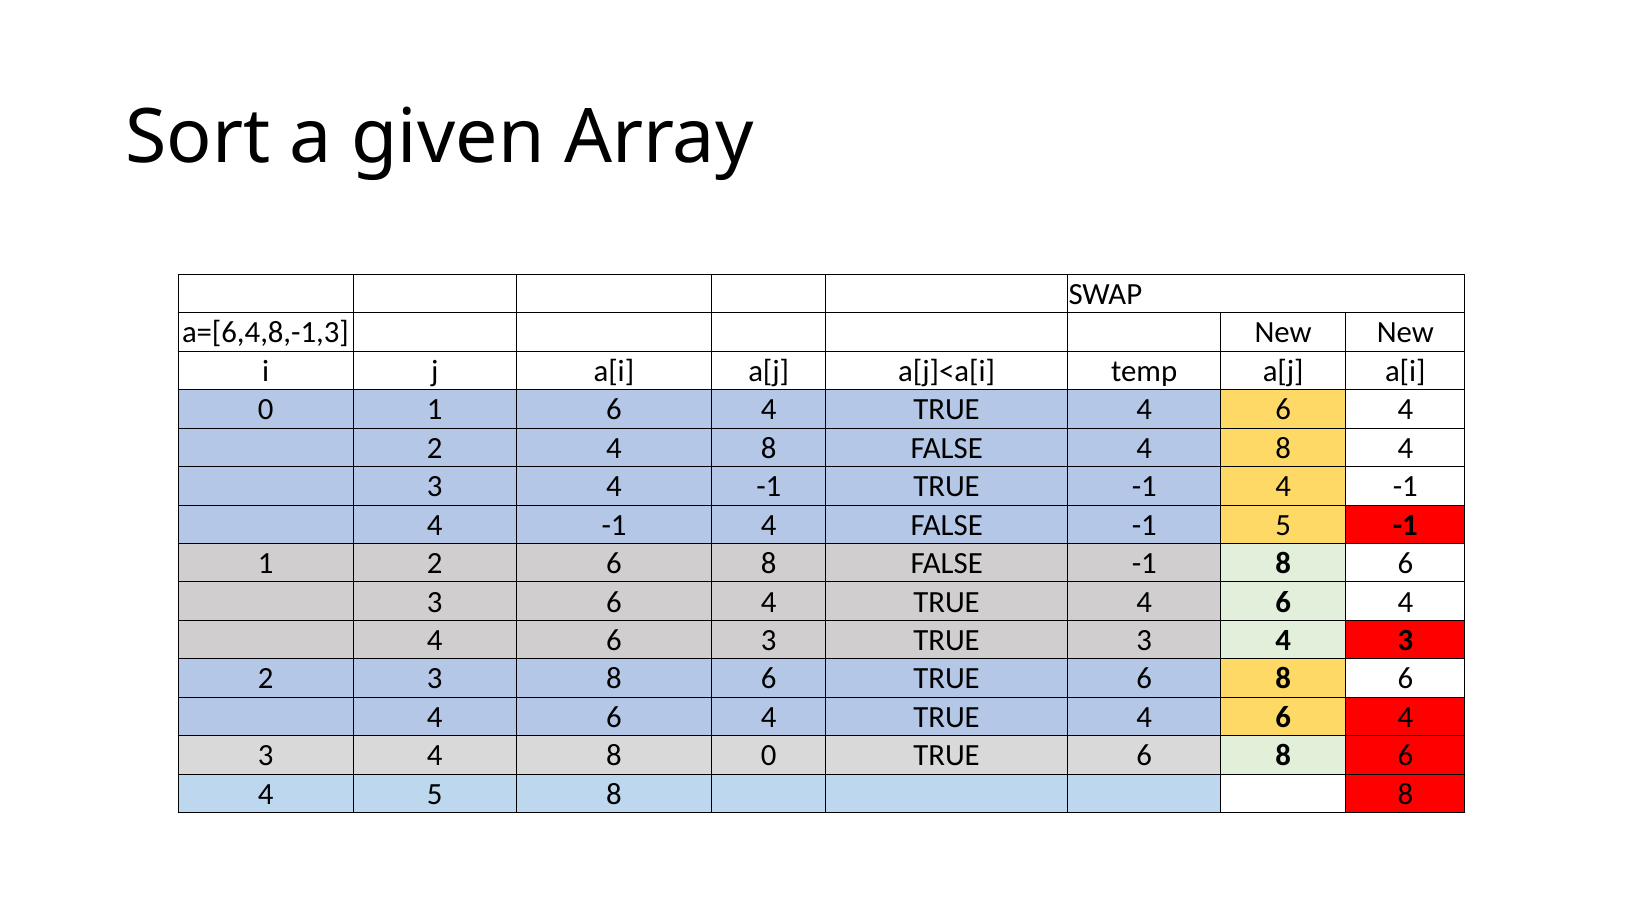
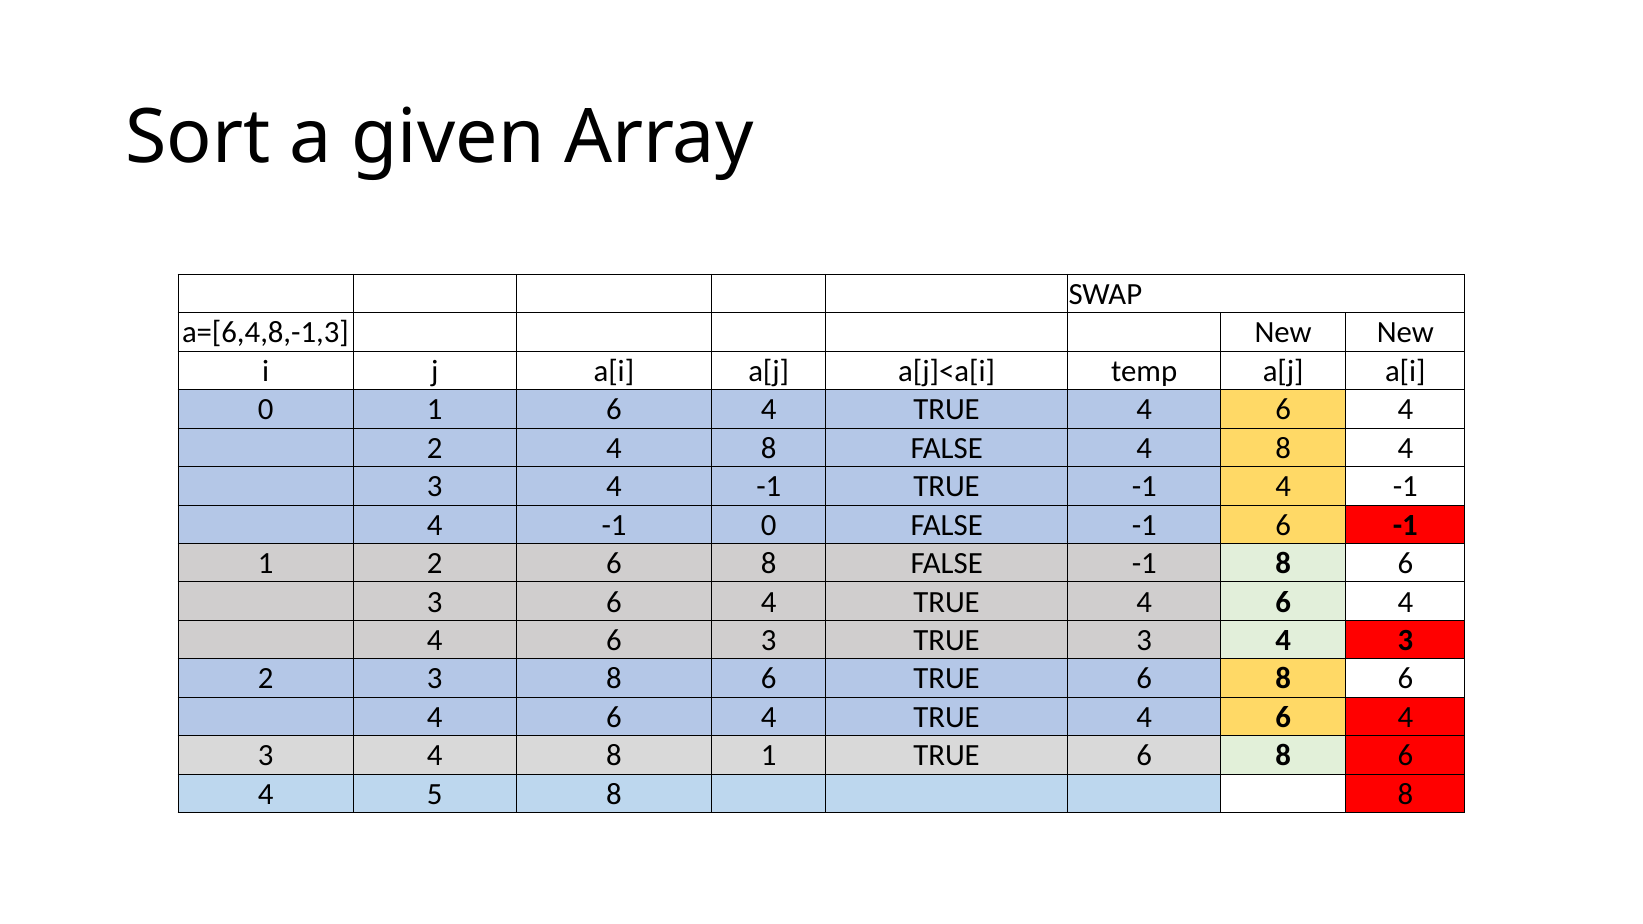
4: 4 -> 0 (769, 525)
-1 5: 5 -> 6 (1283, 525)
8 0: 0 -> 1 (769, 756)
